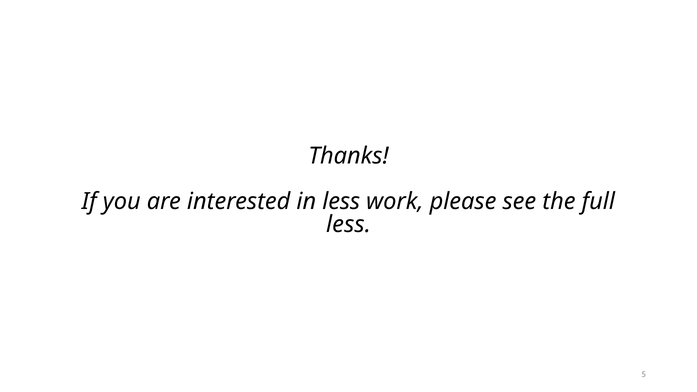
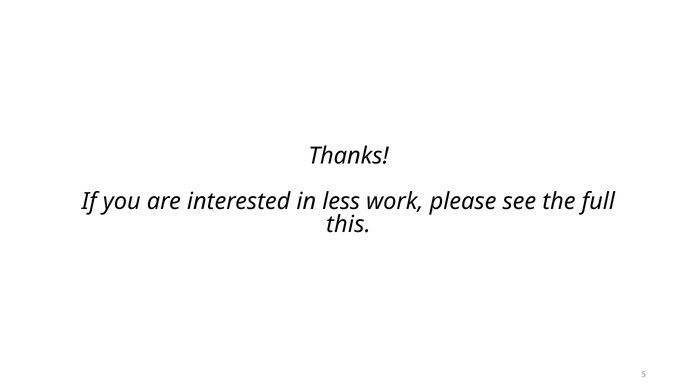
less: less -> this (348, 225)
